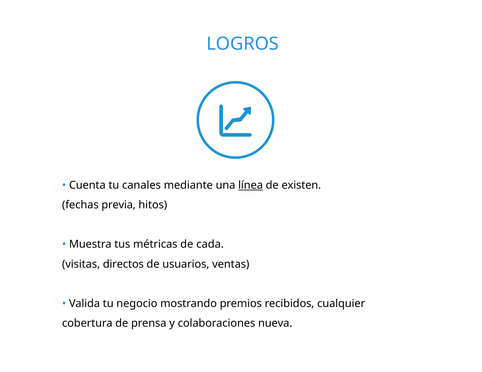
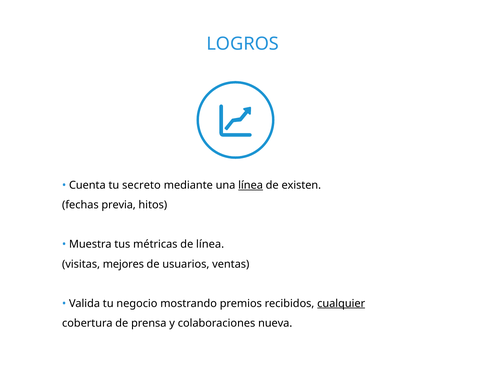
canales: canales -> secreto (141, 186)
de cada: cada -> línea (210, 245)
directos: directos -> mejores (123, 264)
cualquier underline: none -> present (341, 304)
